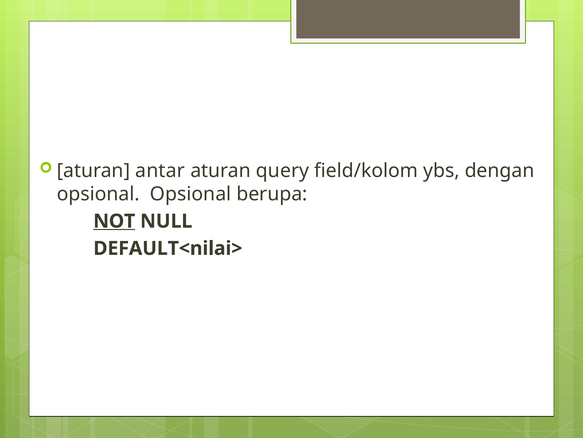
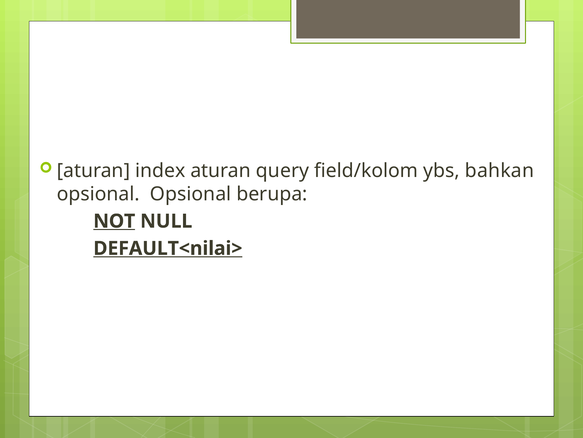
antar: antar -> index (160, 170)
dengan: dengan -> bahkan (500, 170)
DEFAULT<nilai> underline: none -> present (168, 248)
